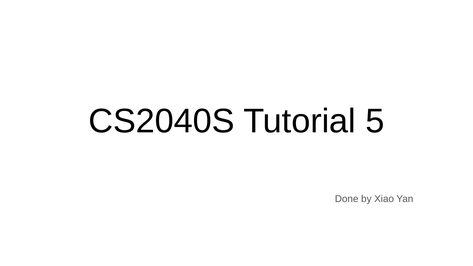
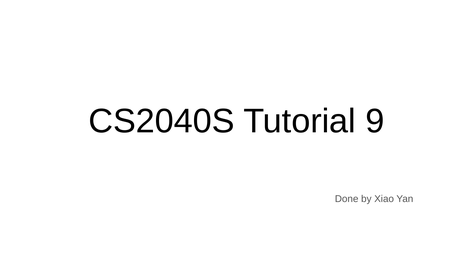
5: 5 -> 9 (375, 121)
